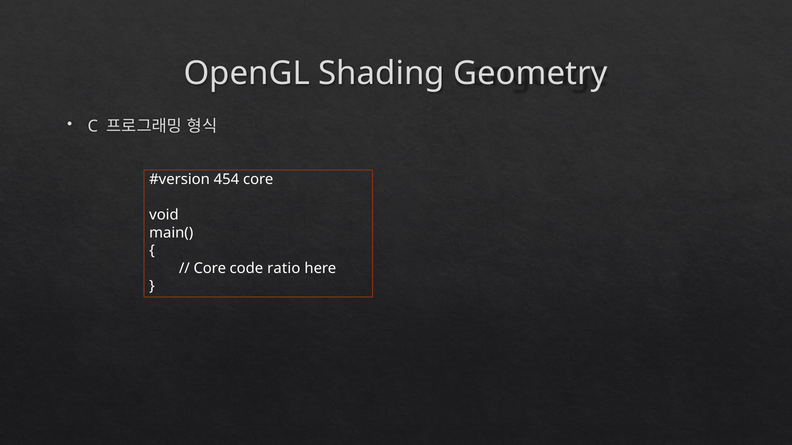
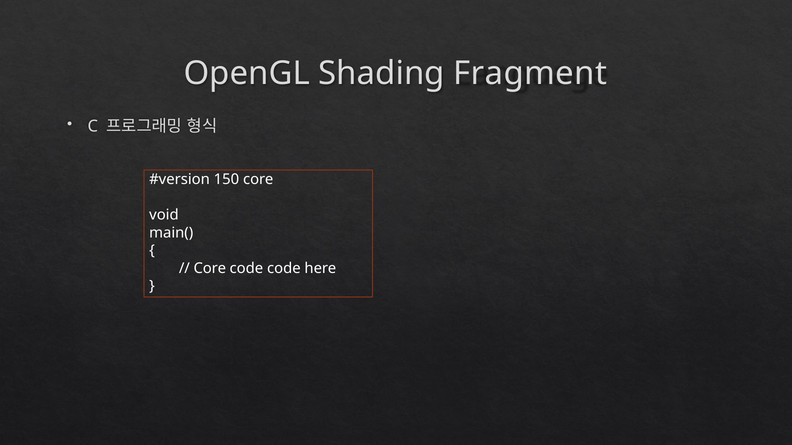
Geometry: Geometry -> Fragment (530, 73)
454: 454 -> 150 (226, 179)
code ratio: ratio -> code (284, 269)
